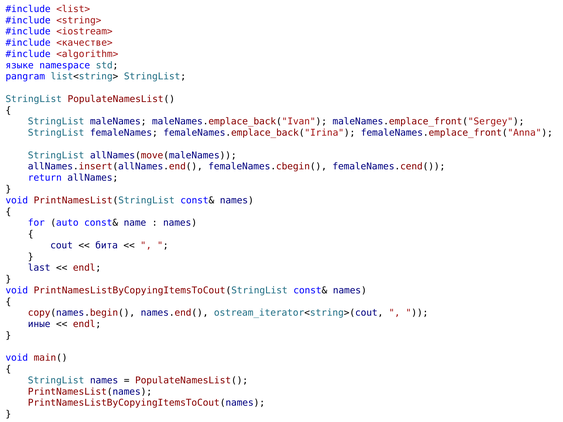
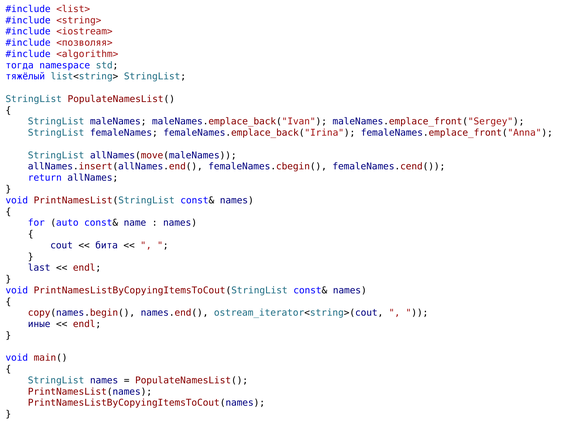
<качестве>: <качестве> -> <позволяя> (84, 43)
языке: языке -> тогда (20, 65)
pangram: pangram -> тяжёлый (25, 77)
